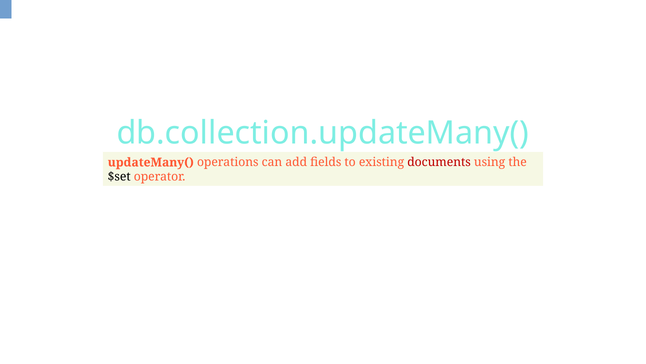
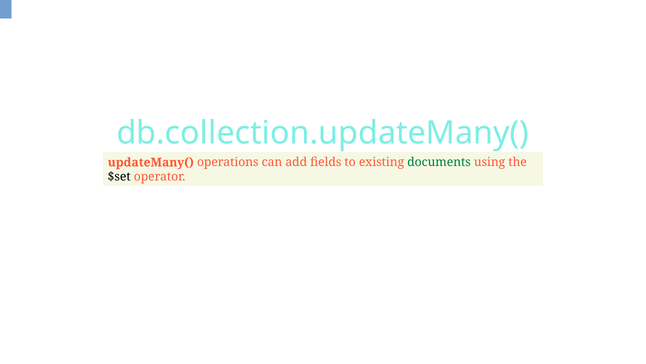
documents colour: red -> green (439, 162)
